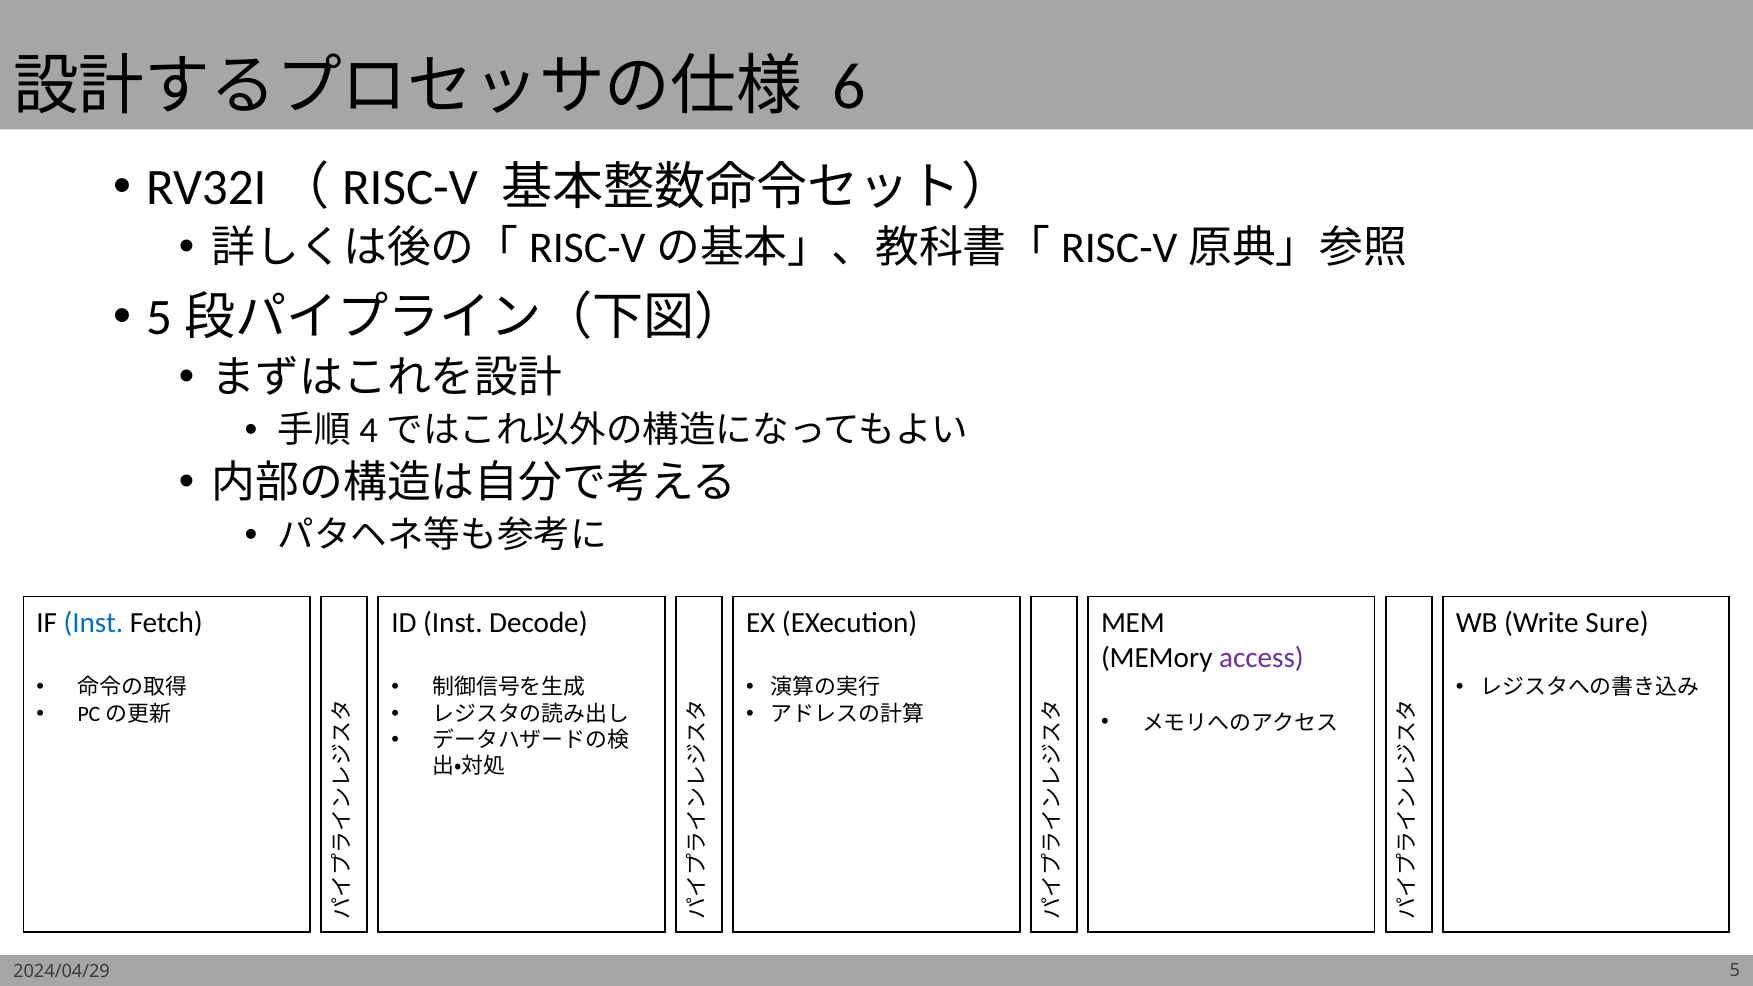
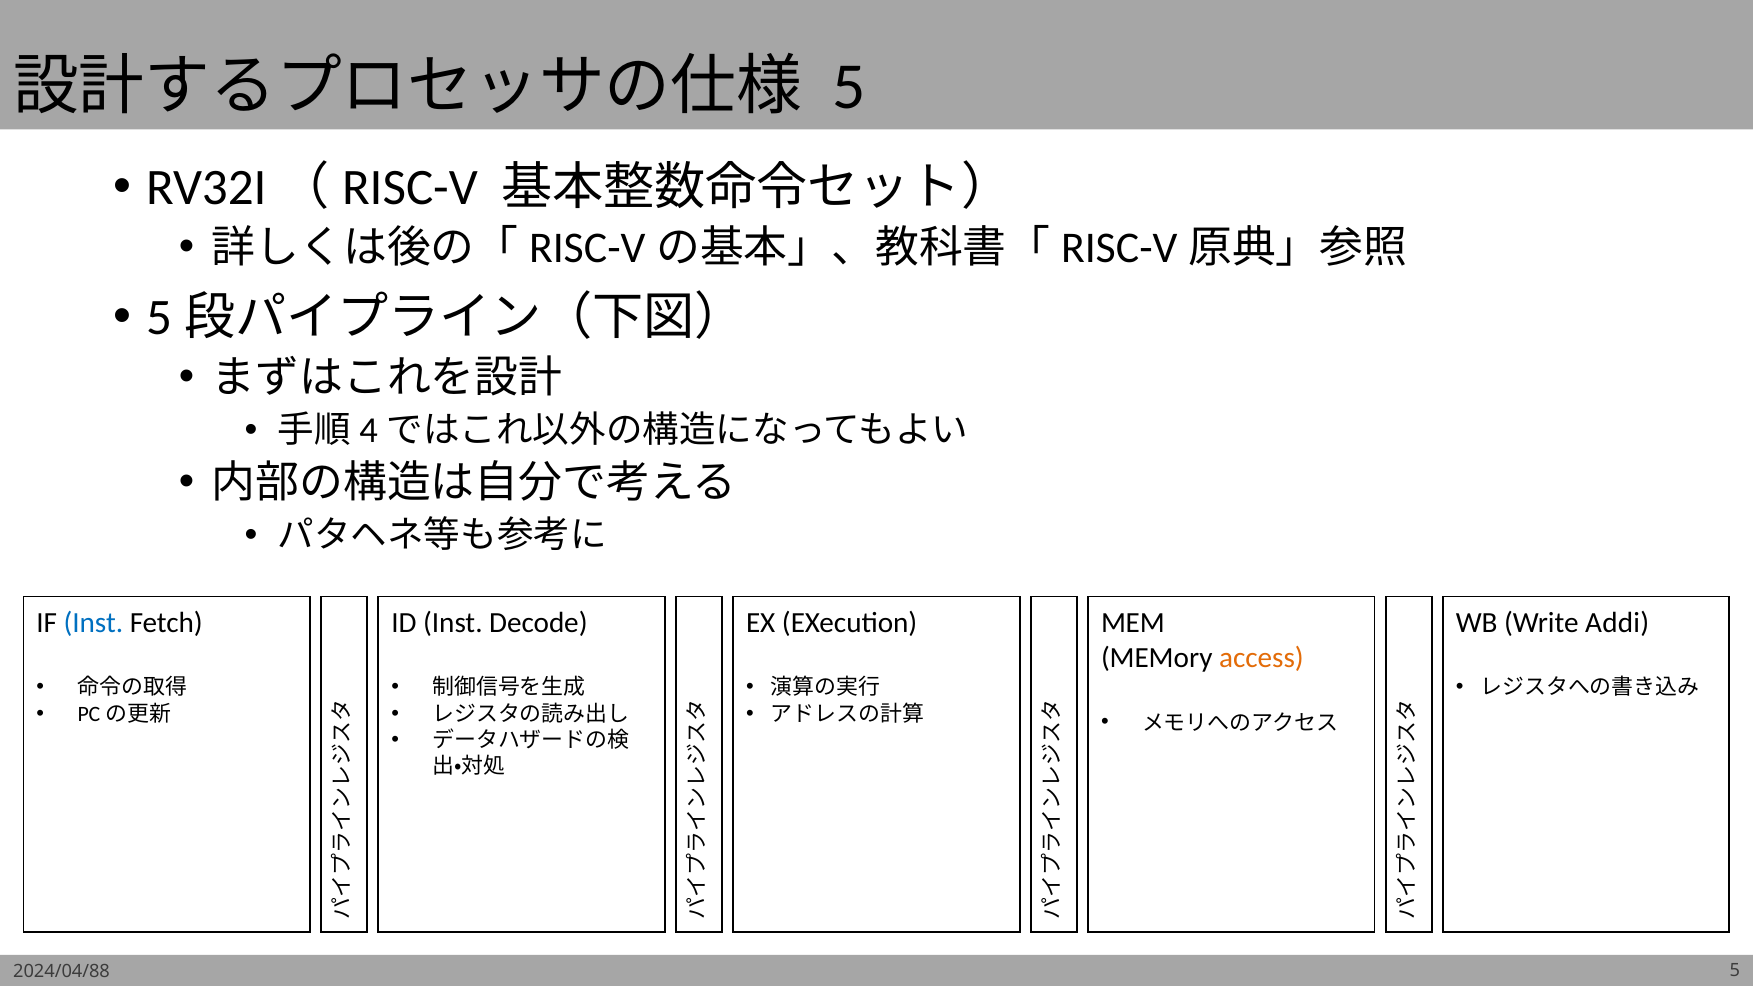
6: 6 -> 5 (849, 87)
Sure: Sure -> Addi (1617, 623)
access colour: purple -> orange (1261, 658)
2024/04/29: 2024/04/29 -> 2024/04/88 (62, 972)
